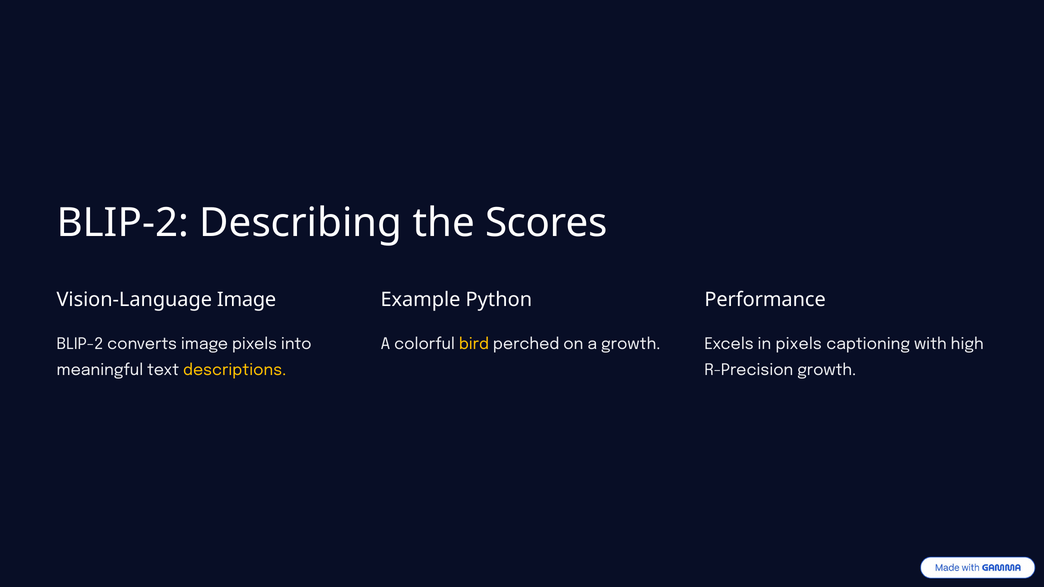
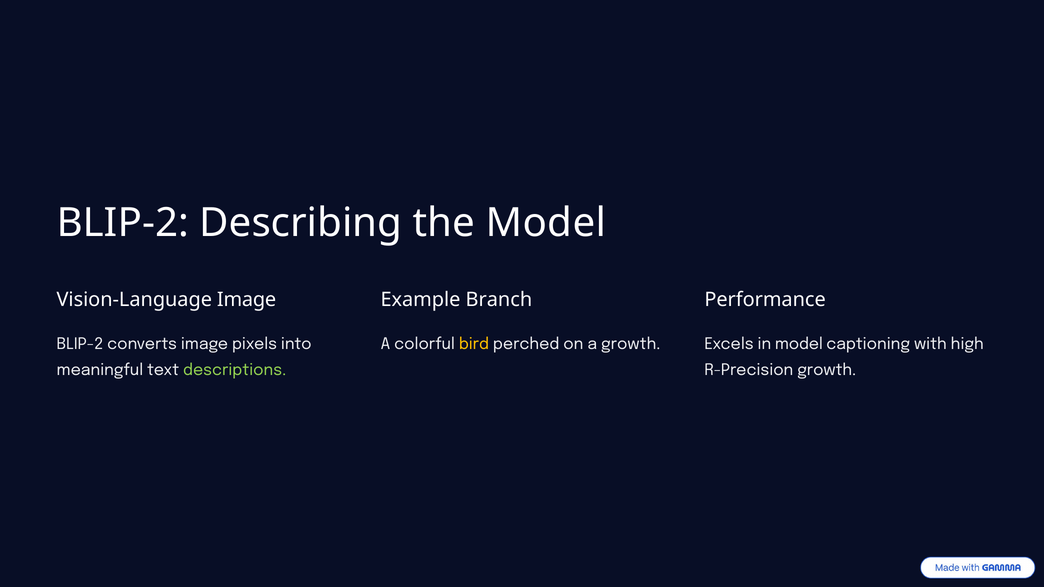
the Scores: Scores -> Model (546, 223)
Python: Python -> Branch (499, 300)
in pixels: pixels -> model (799, 344)
descriptions colour: yellow -> light green (235, 370)
